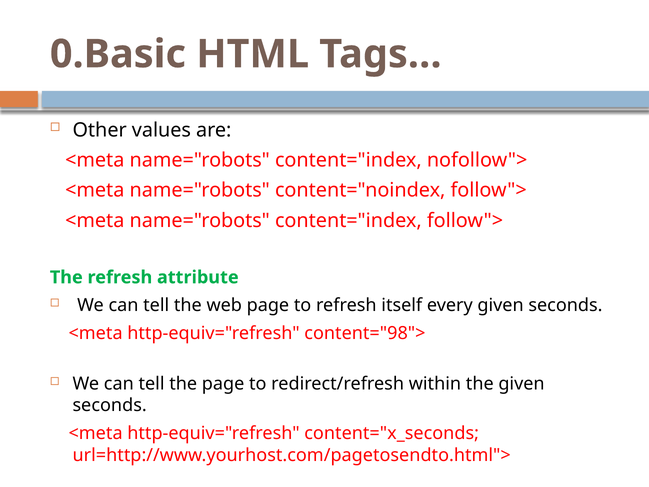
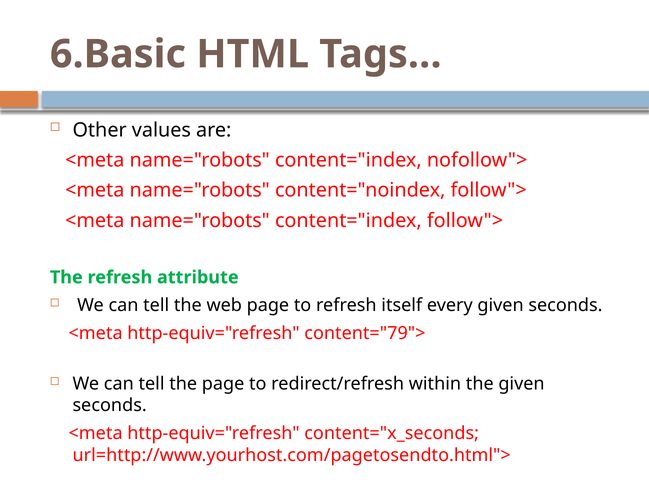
0.Basic: 0.Basic -> 6.Basic (118, 54)
content="98">: content="98"> -> content="79"> (365, 333)
